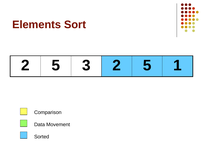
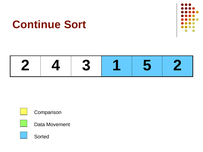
Elements: Elements -> Continue (37, 25)
5: 5 -> 4 (56, 66)
3 2: 2 -> 1 (117, 66)
5 1: 1 -> 2 (178, 66)
